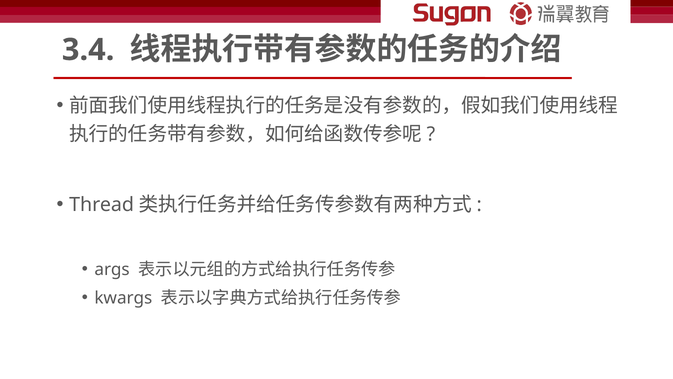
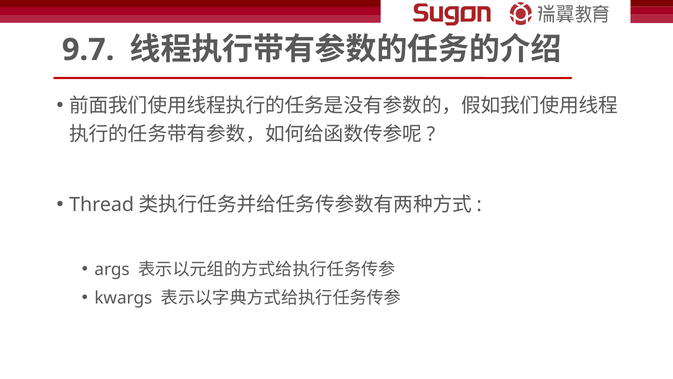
3.4: 3.4 -> 9.7 (88, 50)
